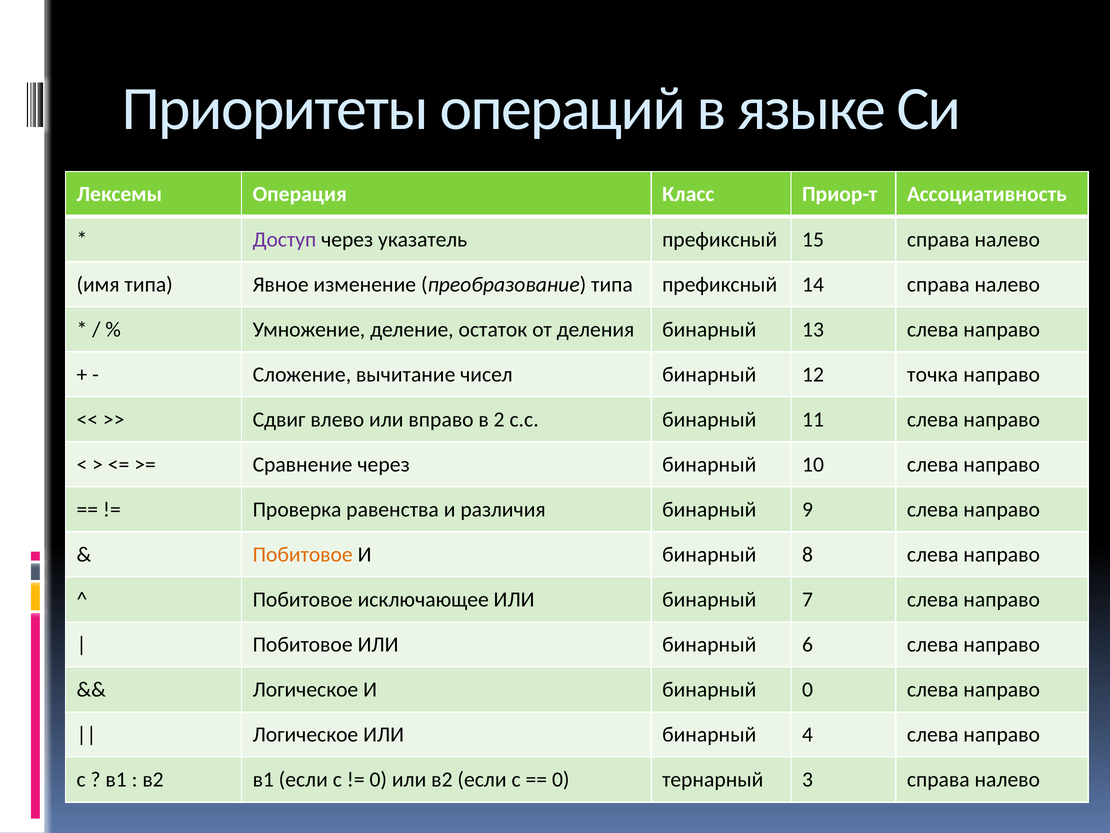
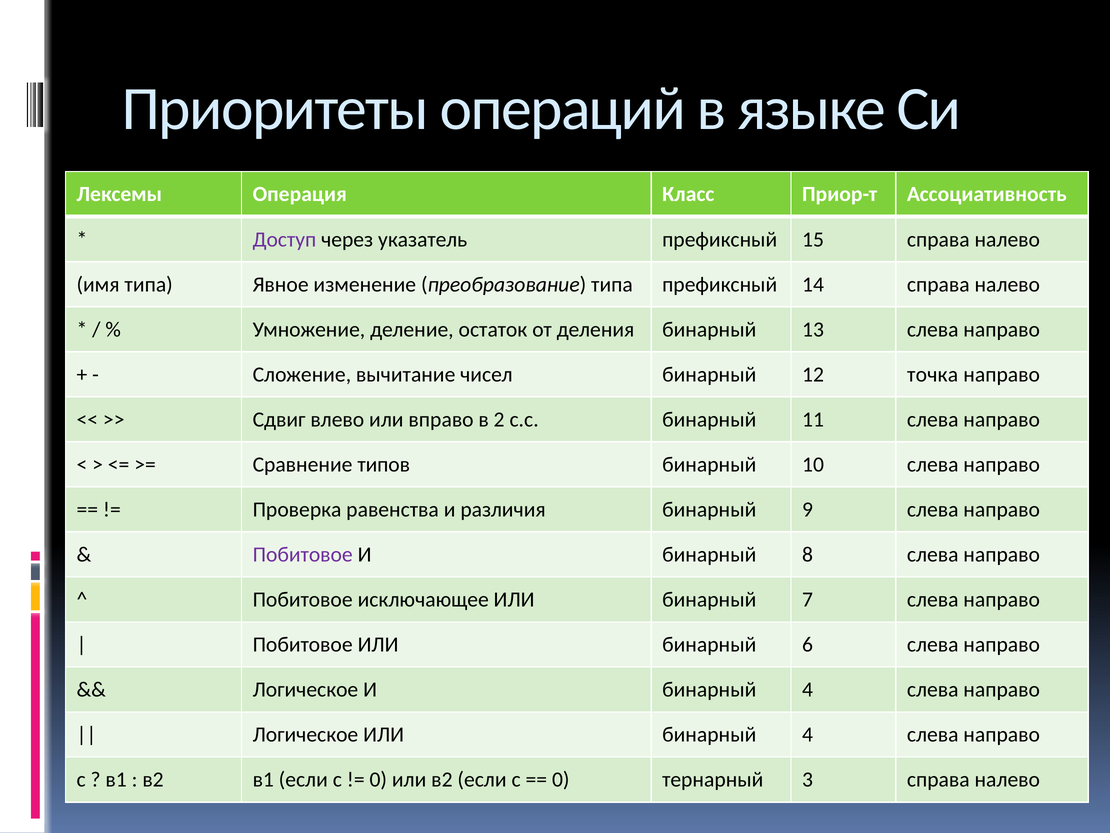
Сравнение через: через -> типов (384, 464)
Побитовое colour: orange -> purple (303, 554)
И бинарный 0: 0 -> 4 (808, 689)
